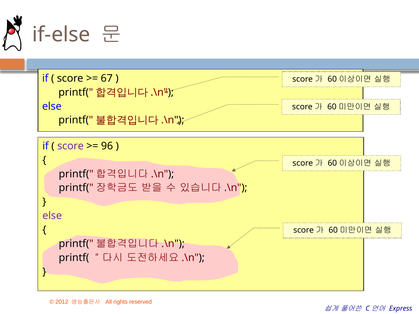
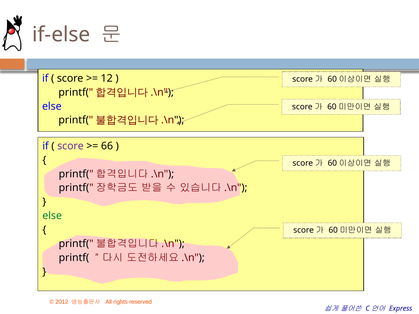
67: 67 -> 12 (107, 78)
96: 96 -> 66 (107, 146)
else colour: purple -> green (52, 216)
